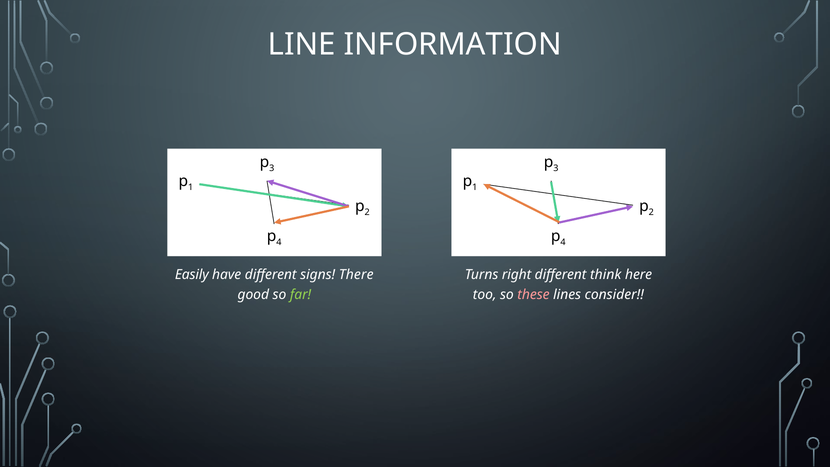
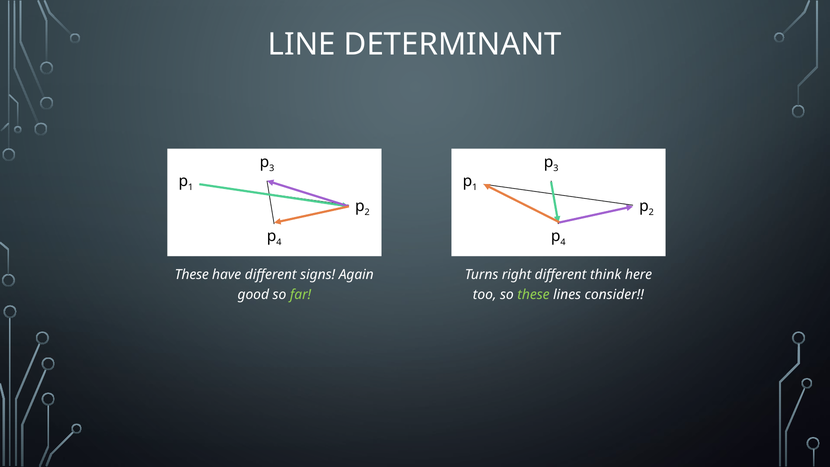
INFORMATION: INFORMATION -> DETERMINANT (453, 45)
Easily: Easily -> These (192, 275)
There: There -> Again (356, 275)
these colour: pink -> light green (533, 294)
